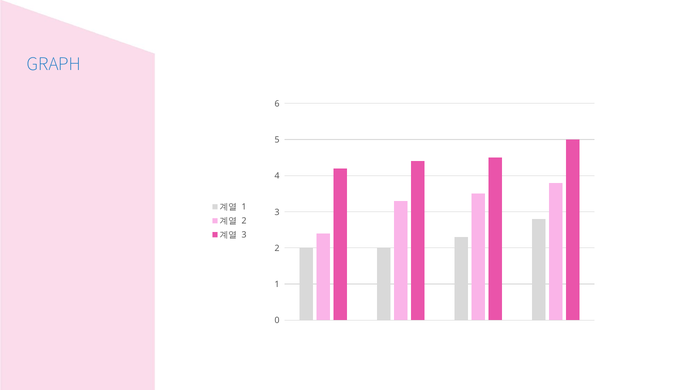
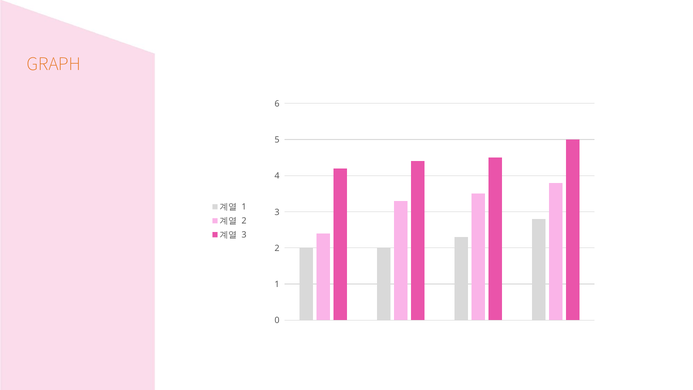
GRAPH colour: blue -> orange (54, 65)
